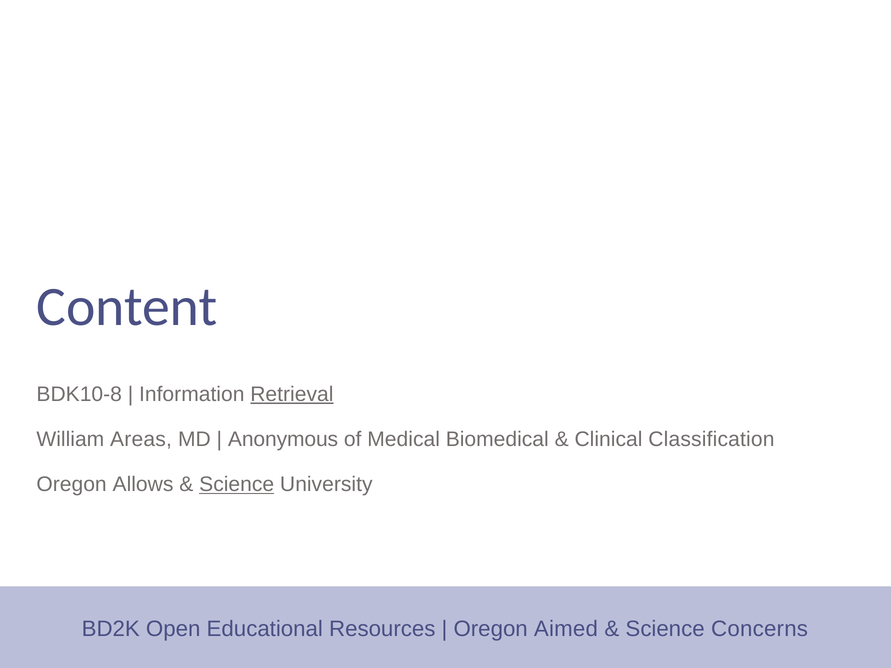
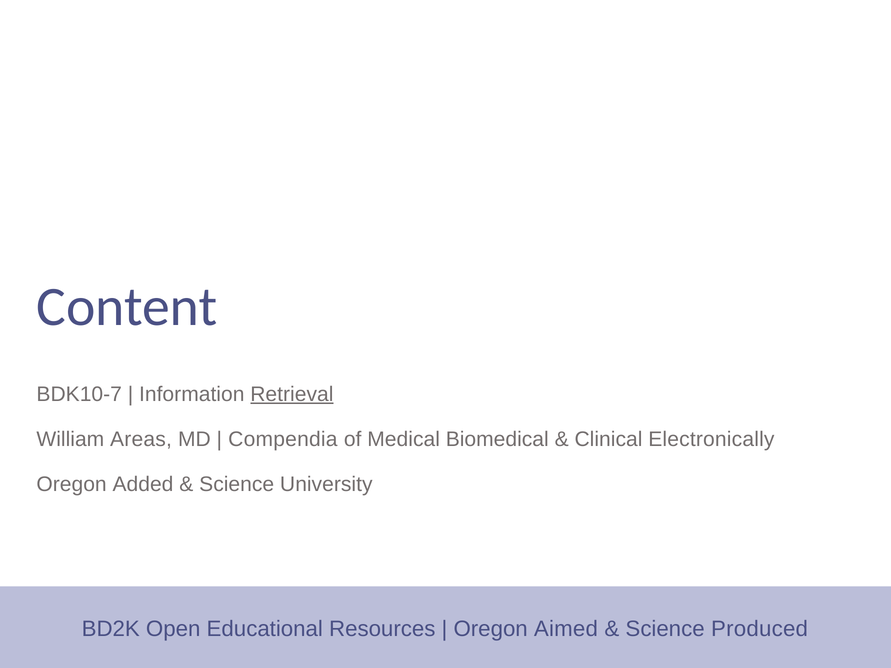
BDK10-8: BDK10-8 -> BDK10-7 (79, 394)
Anonymous: Anonymous -> Compendia (283, 439)
Classification: Classification -> Electronically (711, 439)
Allows: Allows -> Added (143, 485)
Science underline: present -> none (237, 485)
Concerns: Concerns -> Produced (760, 629)
